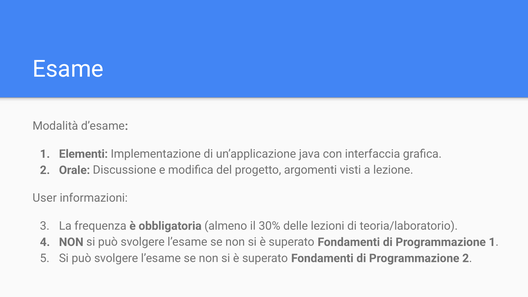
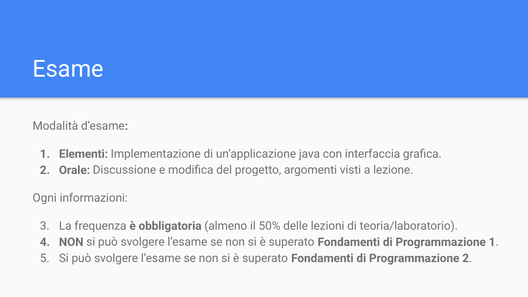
User: User -> Ogni (45, 198)
30%: 30% -> 50% (270, 226)
